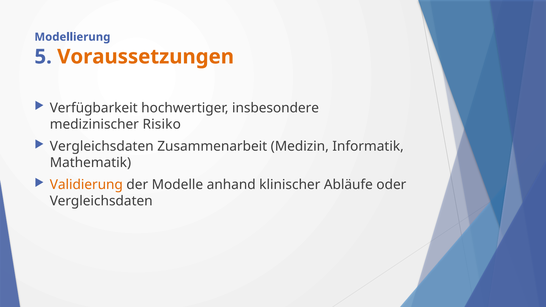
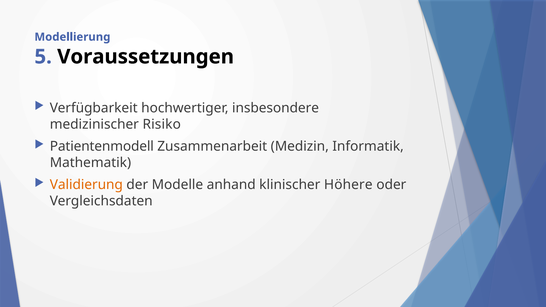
Voraussetzungen colour: orange -> black (146, 57)
Vergleichsdaten: Vergleichsdaten -> Patientenmodell (102, 146)
Abläufe: Abläufe -> Höhere (348, 185)
